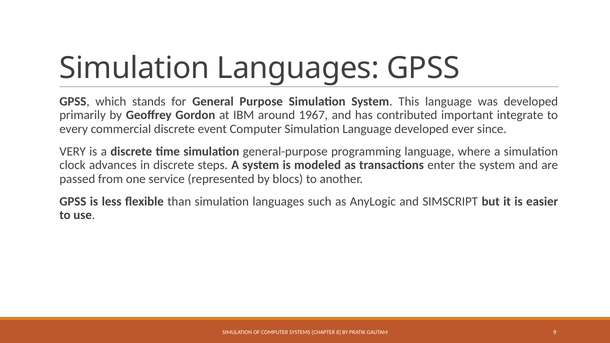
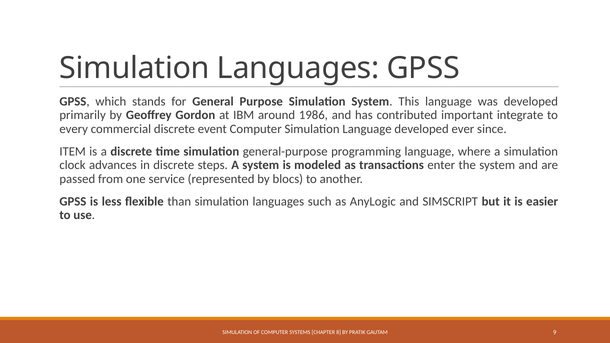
1967: 1967 -> 1986 (313, 115)
VERY: VERY -> ITEM (73, 151)
